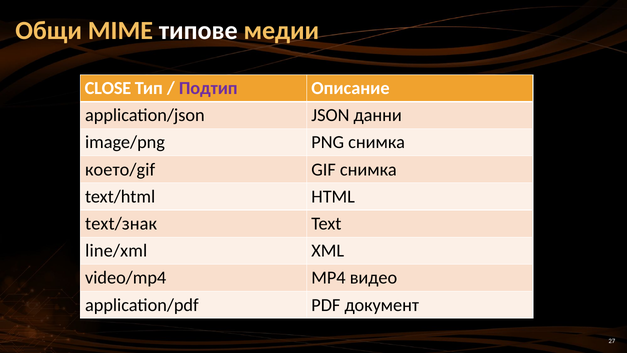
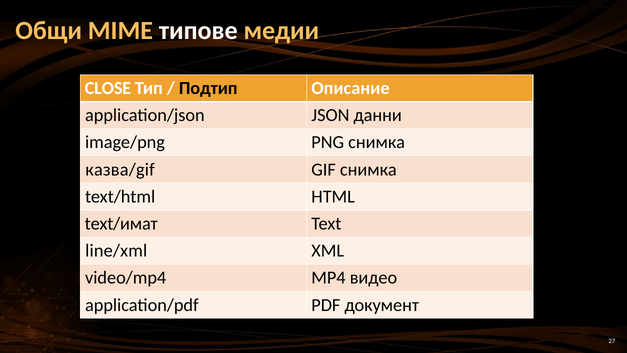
Подтип colour: purple -> black (208, 88)
което/gif: което/gif -> казва/gif (120, 169)
text/знак: text/знак -> text/имат (121, 224)
